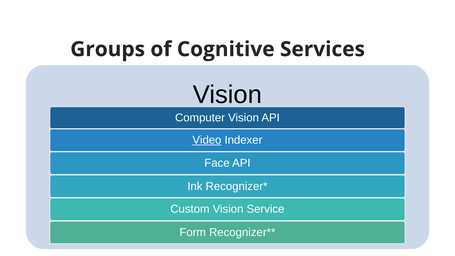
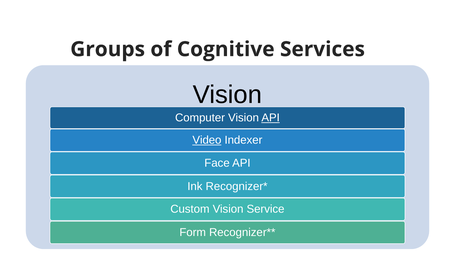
API underline: none -> present (271, 118)
